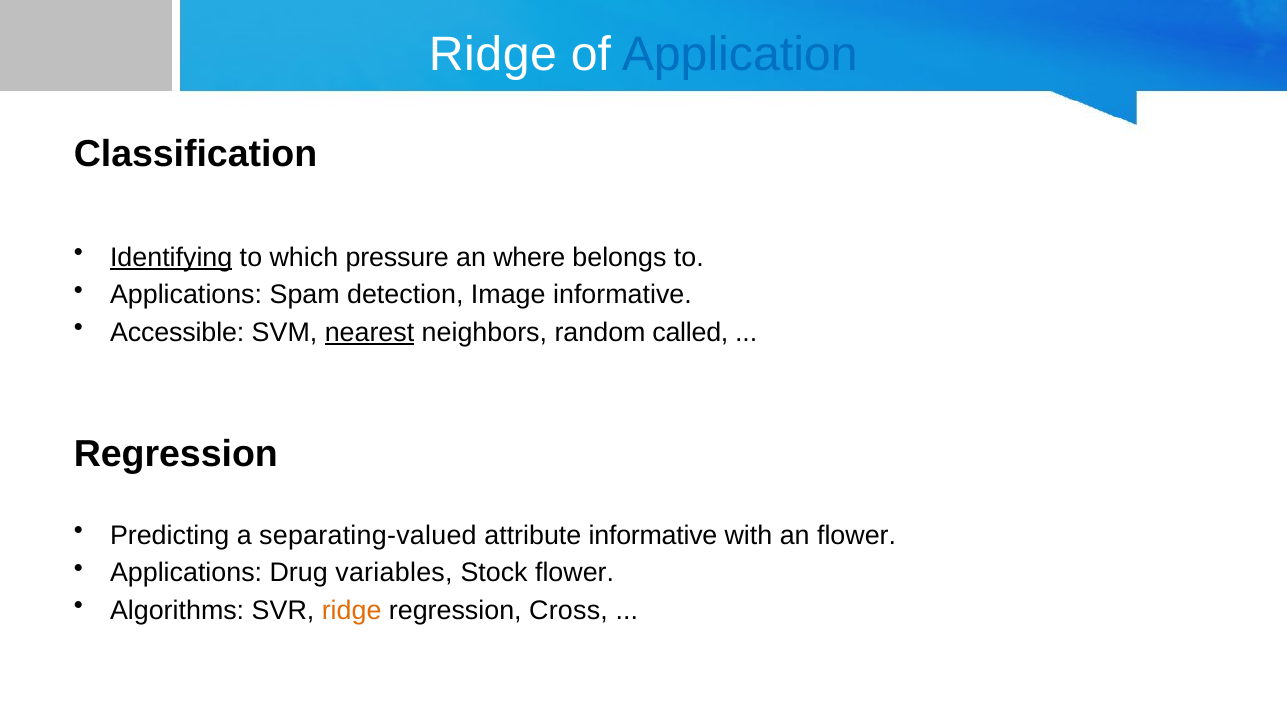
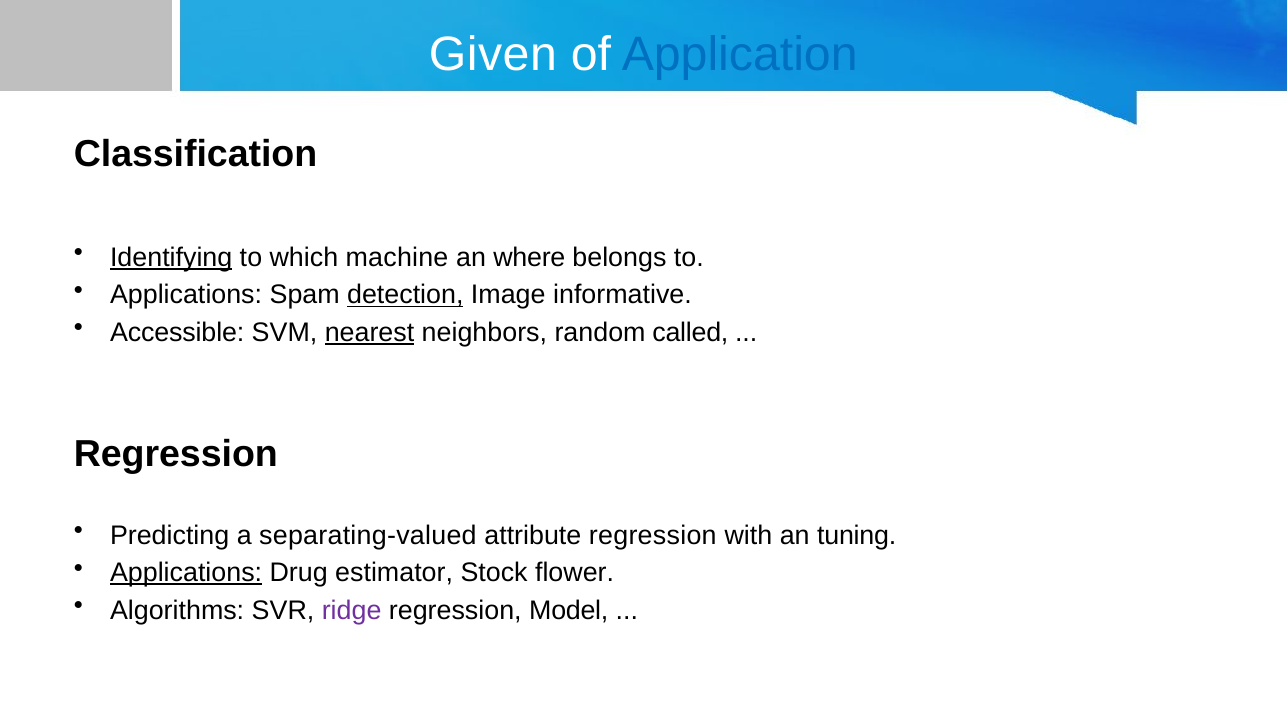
Ridge: Ridge -> Given (493, 54)
pressure: pressure -> machine (397, 257)
detection underline: none -> present (405, 295)
attribute informative: informative -> regression (653, 535)
an flower: flower -> tuning (857, 535)
Applications underline: none -> present (186, 573)
variables: variables -> estimator (394, 573)
ridge colour: orange -> purple (352, 610)
Cross: Cross -> Model (569, 610)
